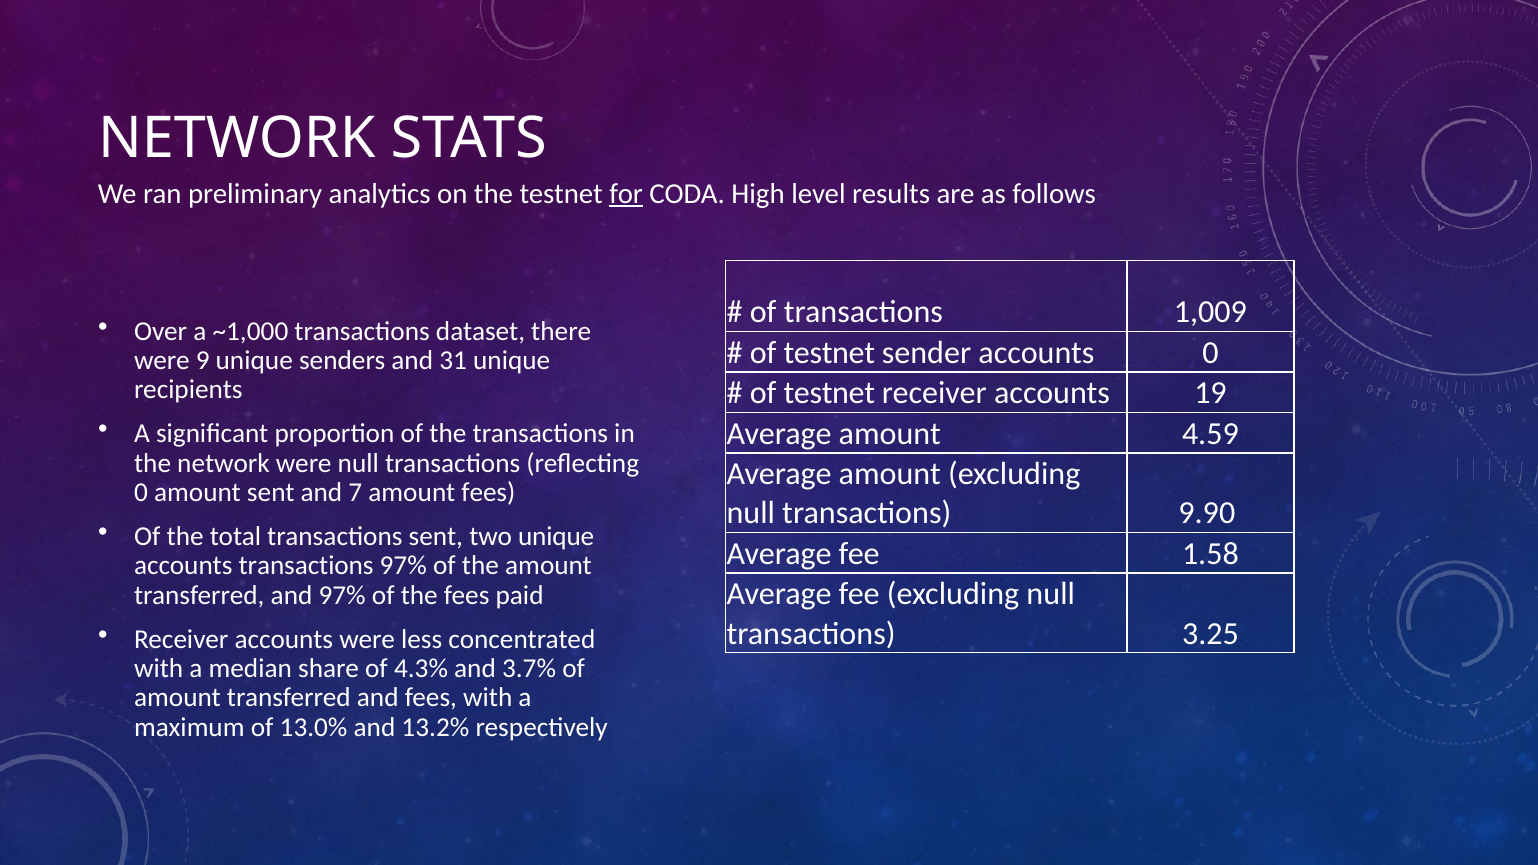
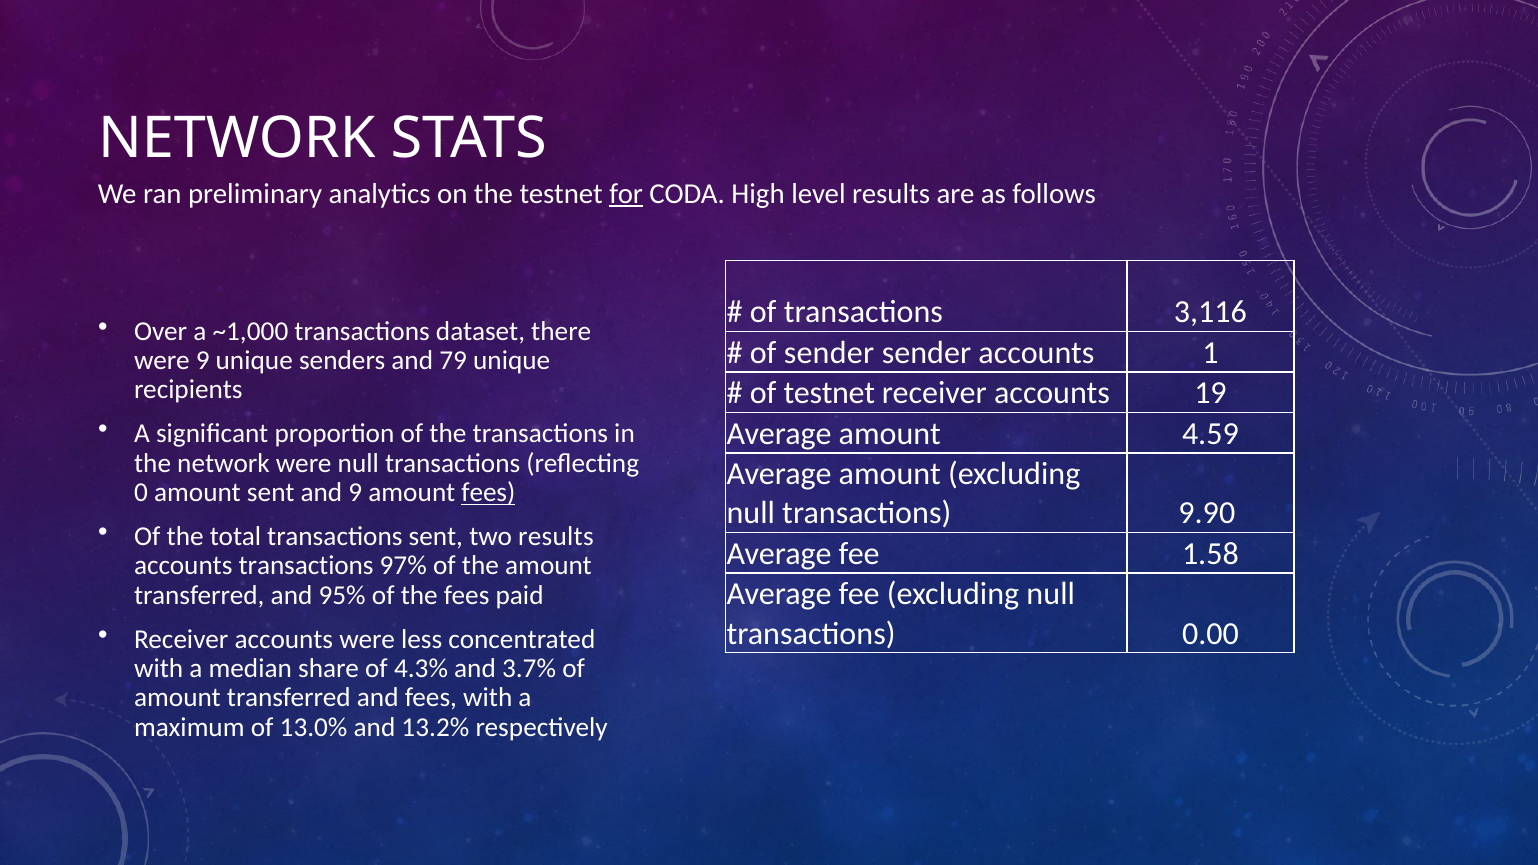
1,009: 1,009 -> 3,116 (1210, 312)
testnet: testnet -> sender (829, 353)
accounts 0: 0 -> 1 (1211, 353)
31: 31 -> 79 (453, 361)
and 7: 7 -> 9 (355, 493)
fees underline: none -> present (488, 493)
two unique: unique -> results (556, 537)
and 97%: 97% -> 95% (342, 595)
3.25: 3.25 -> 0.00 (1210, 634)
